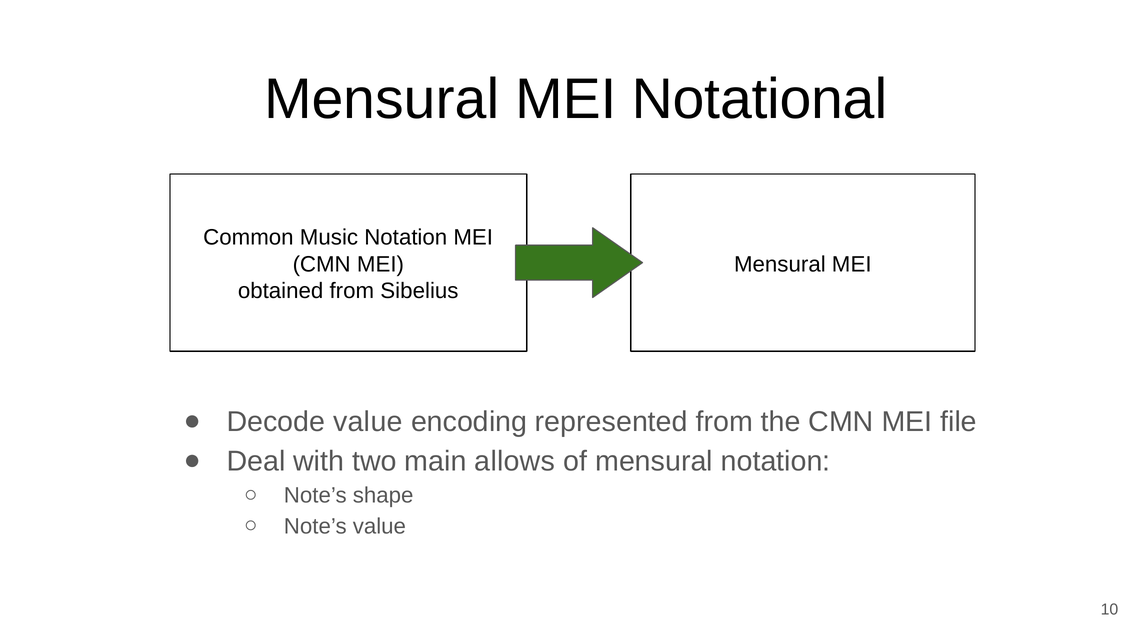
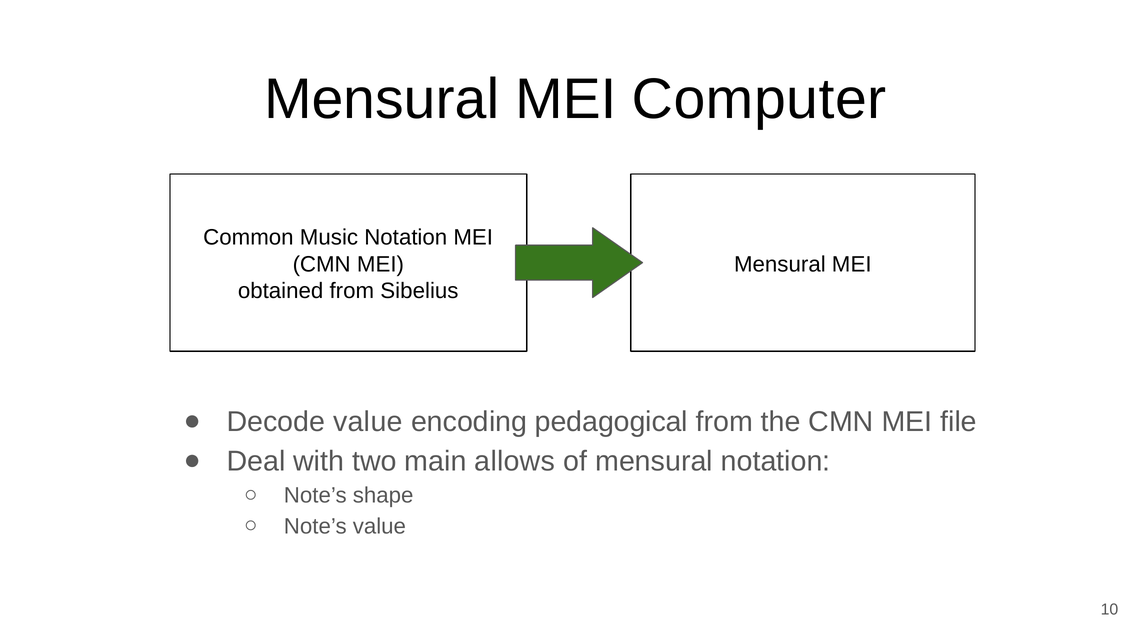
Notational: Notational -> Computer (759, 99)
represented: represented -> pedagogical (611, 422)
